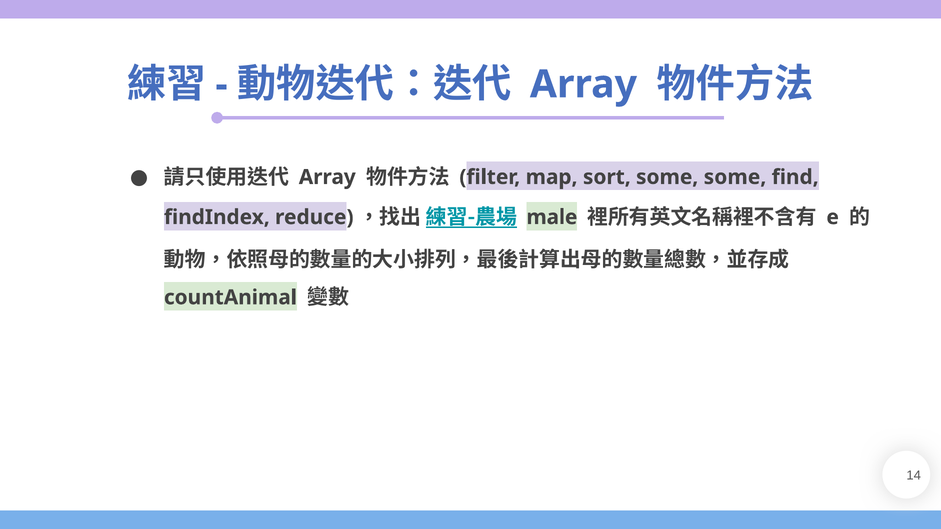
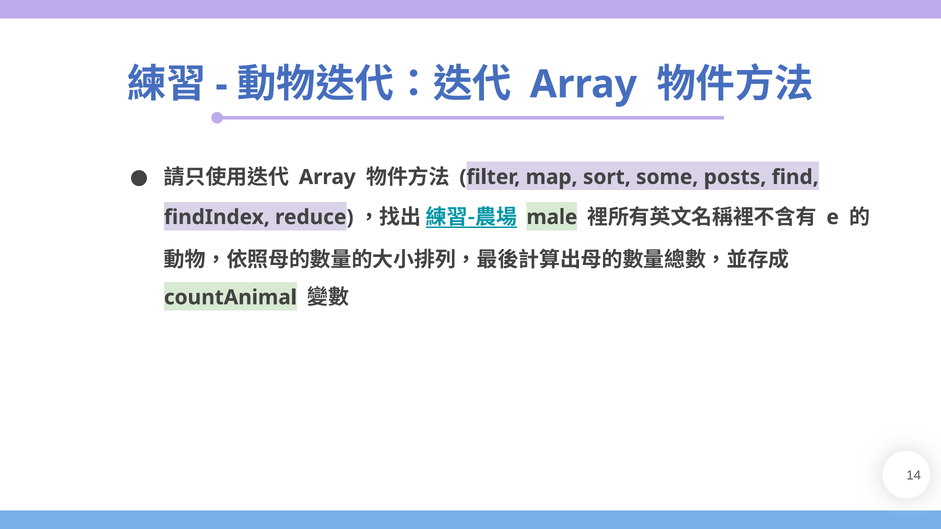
some some: some -> posts (735, 177)
